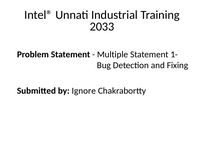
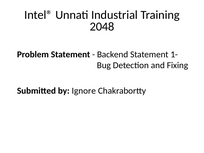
2033: 2033 -> 2048 (102, 27)
Multiple: Multiple -> Backend (113, 54)
